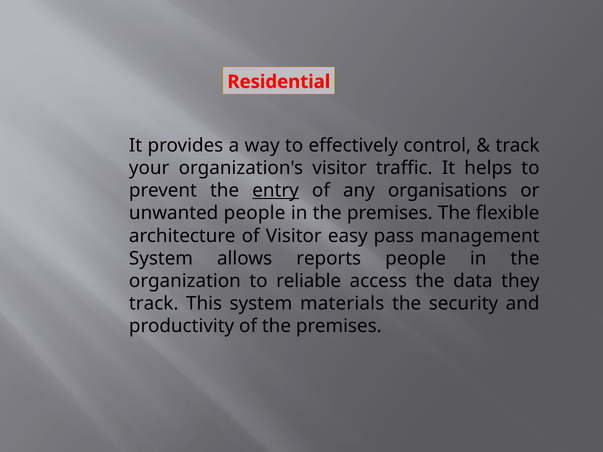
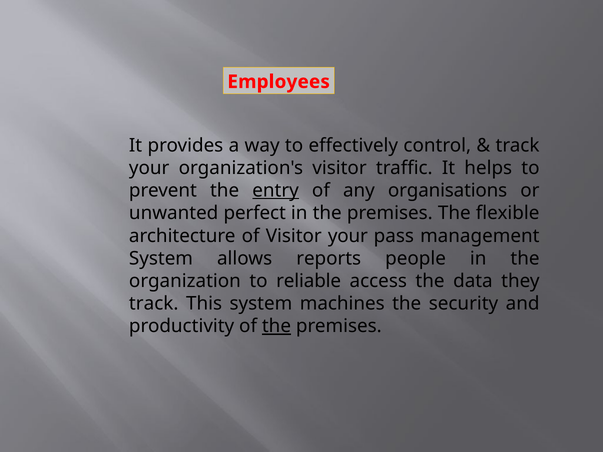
Residential: Residential -> Employees (279, 82)
unwanted people: people -> perfect (255, 213)
Visitor easy: easy -> your (348, 236)
materials: materials -> machines (342, 304)
the underline: none -> present (276, 326)
